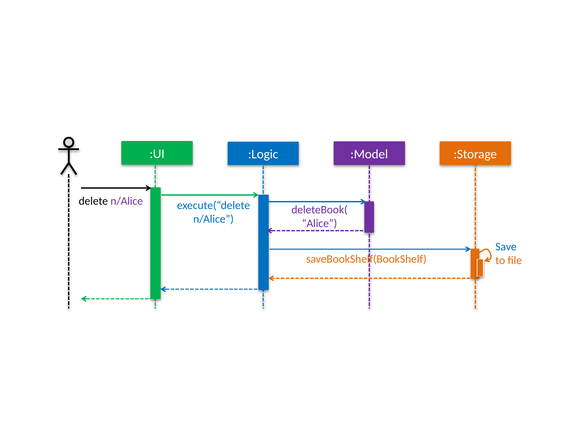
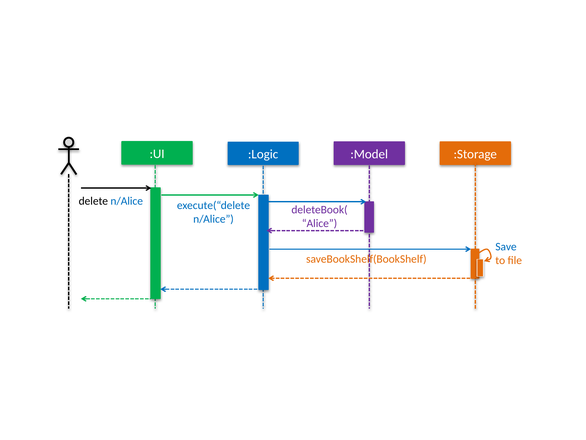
n/Alice colour: purple -> blue (127, 201)
